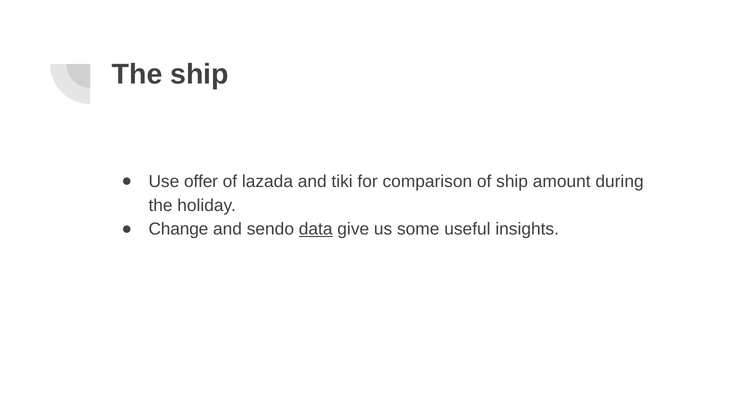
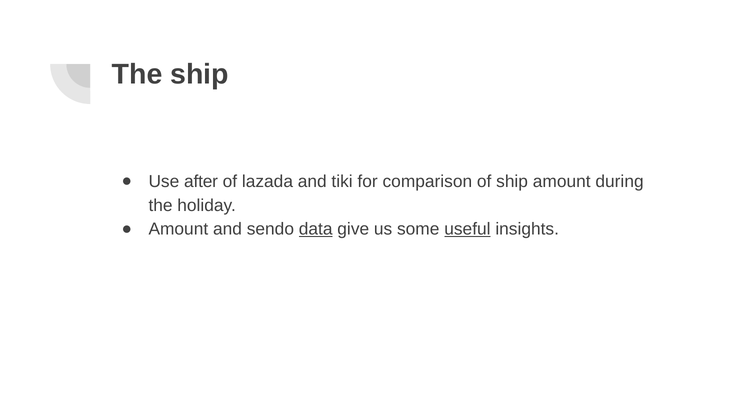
offer: offer -> after (201, 182)
Change: Change -> Amount (178, 229)
useful underline: none -> present (467, 229)
